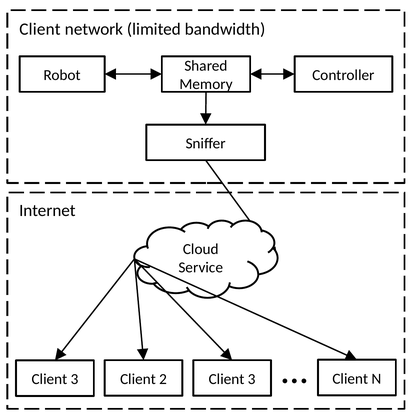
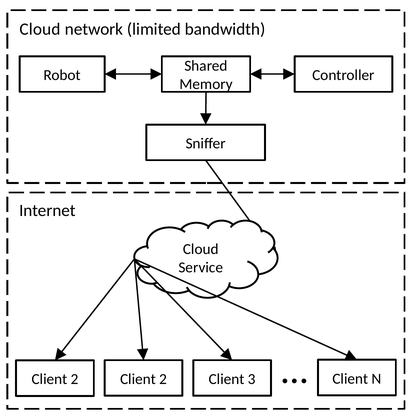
Client: Client -> Cloud (40, 29)
3: 3 -> 2 (74, 379)
